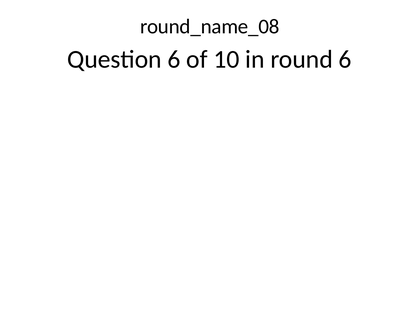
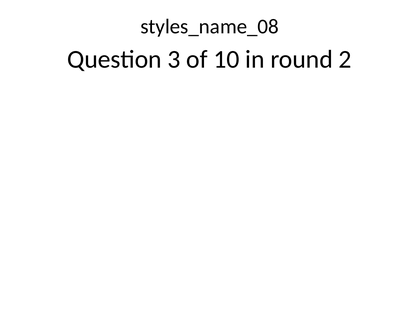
round_name_08: round_name_08 -> styles_name_08 (210, 27)
Question 6: 6 -> 3 (174, 59)
round 6: 6 -> 2 (345, 59)
